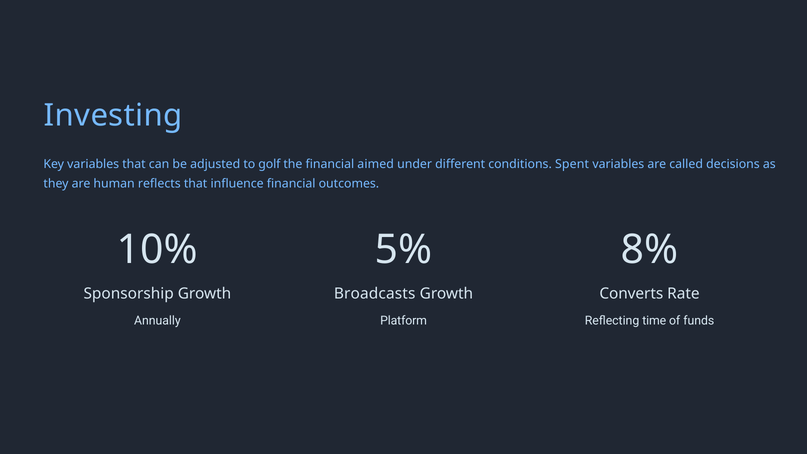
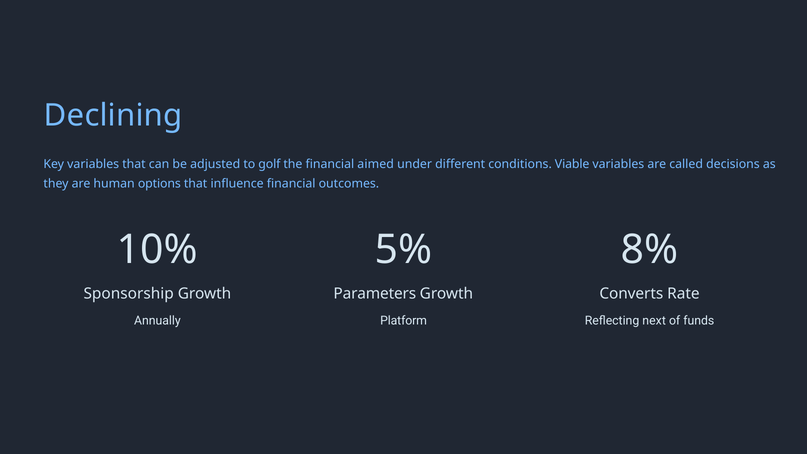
Investing: Investing -> Declining (113, 115)
Spent: Spent -> Viable (572, 164)
reflects: reflects -> options (159, 184)
Broadcasts: Broadcasts -> Parameters (375, 294)
time: time -> next (654, 320)
